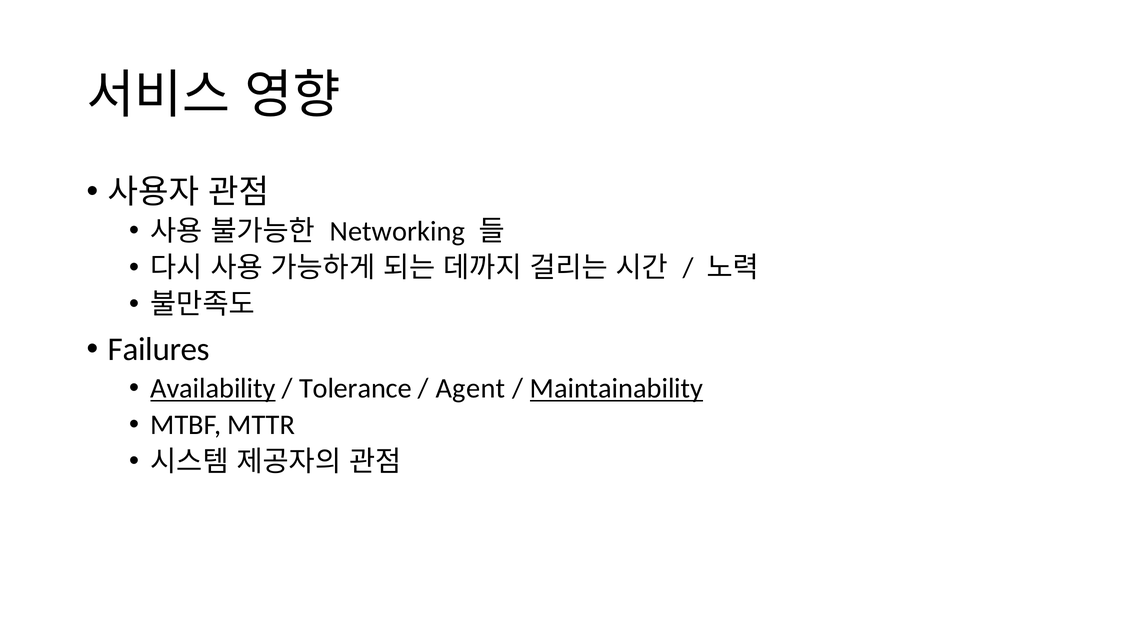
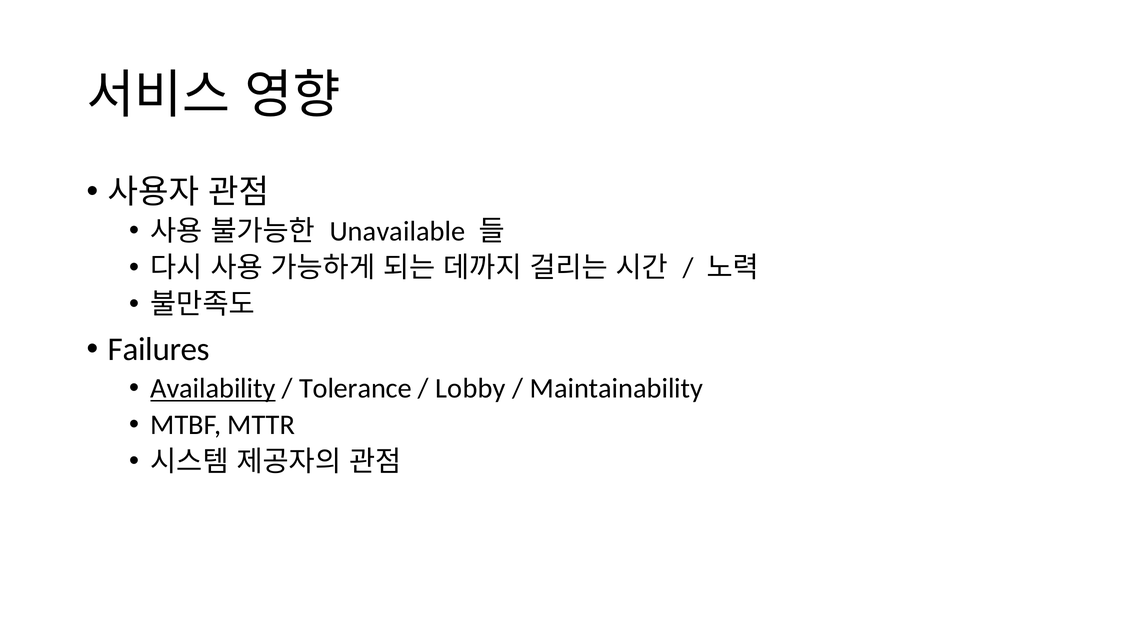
Networking: Networking -> Unavailable (398, 231)
Agent: Agent -> Lobby (471, 388)
Maintainability underline: present -> none (617, 388)
